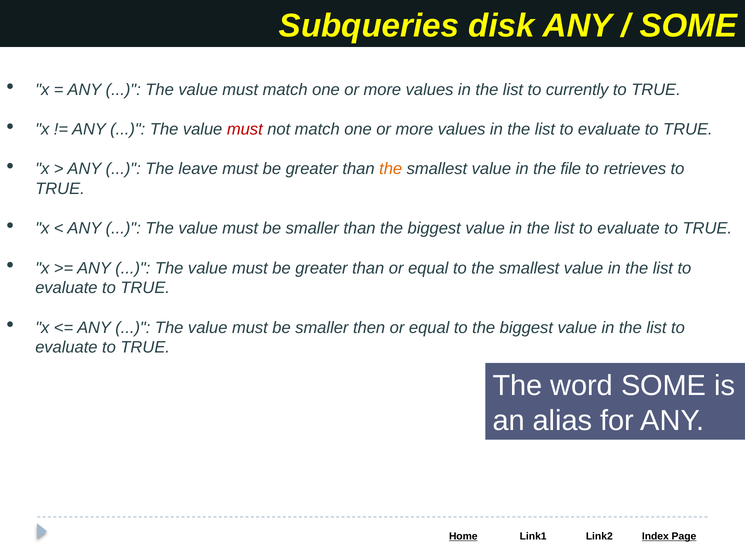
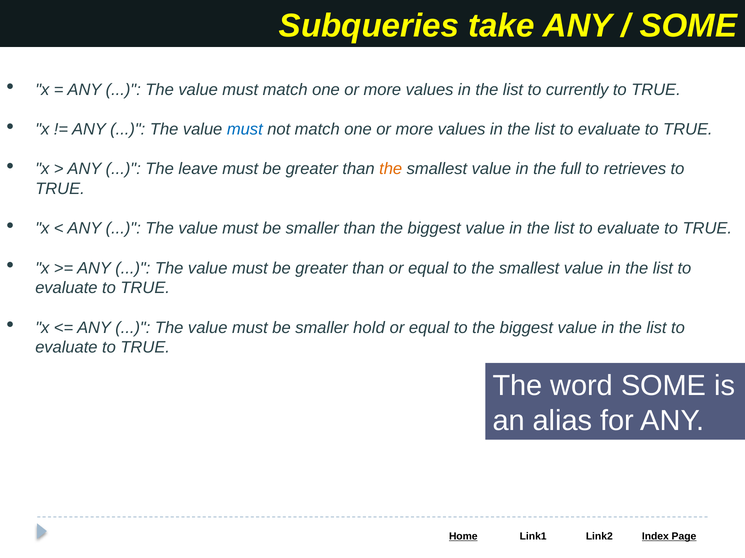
disk: disk -> take (502, 26)
must colour: red -> blue (245, 129)
file: file -> full (571, 169)
then: then -> hold (369, 328)
